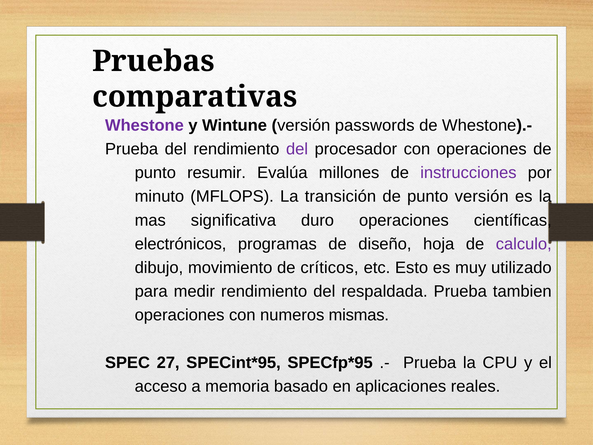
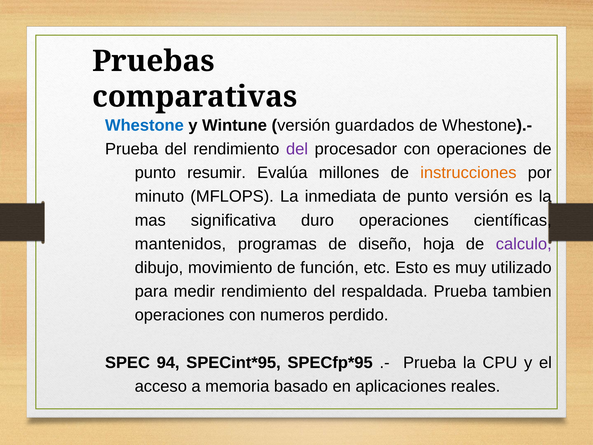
Whestone colour: purple -> blue (144, 125)
passwords: passwords -> guardados (375, 125)
instrucciones colour: purple -> orange (468, 173)
transición: transición -> inmediata (340, 196)
electrónicos: electrónicos -> mantenidos (180, 244)
críticos: críticos -> función (330, 268)
mismas: mismas -> perdido (359, 315)
27: 27 -> 94 (168, 362)
